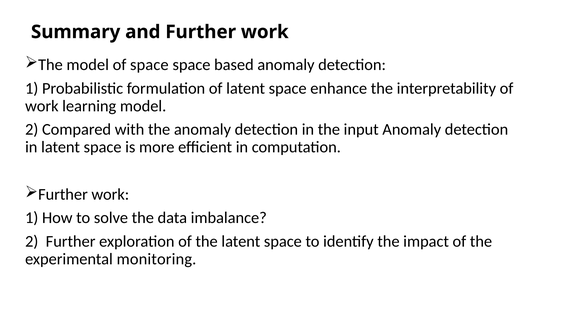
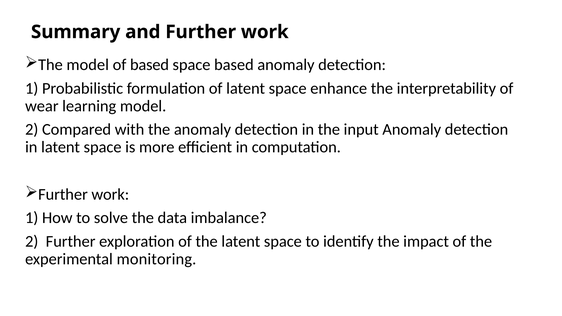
of space: space -> based (150, 65)
work: work -> wear (42, 106)
